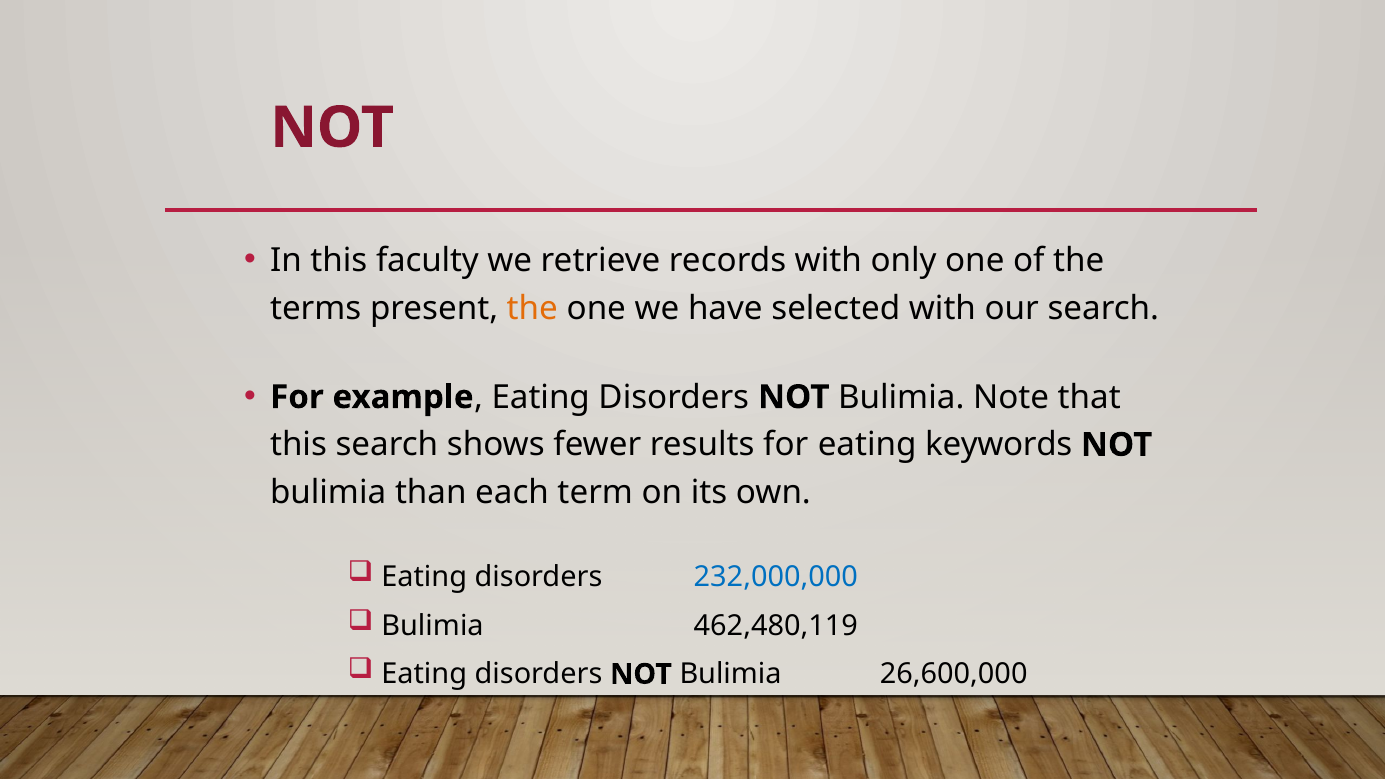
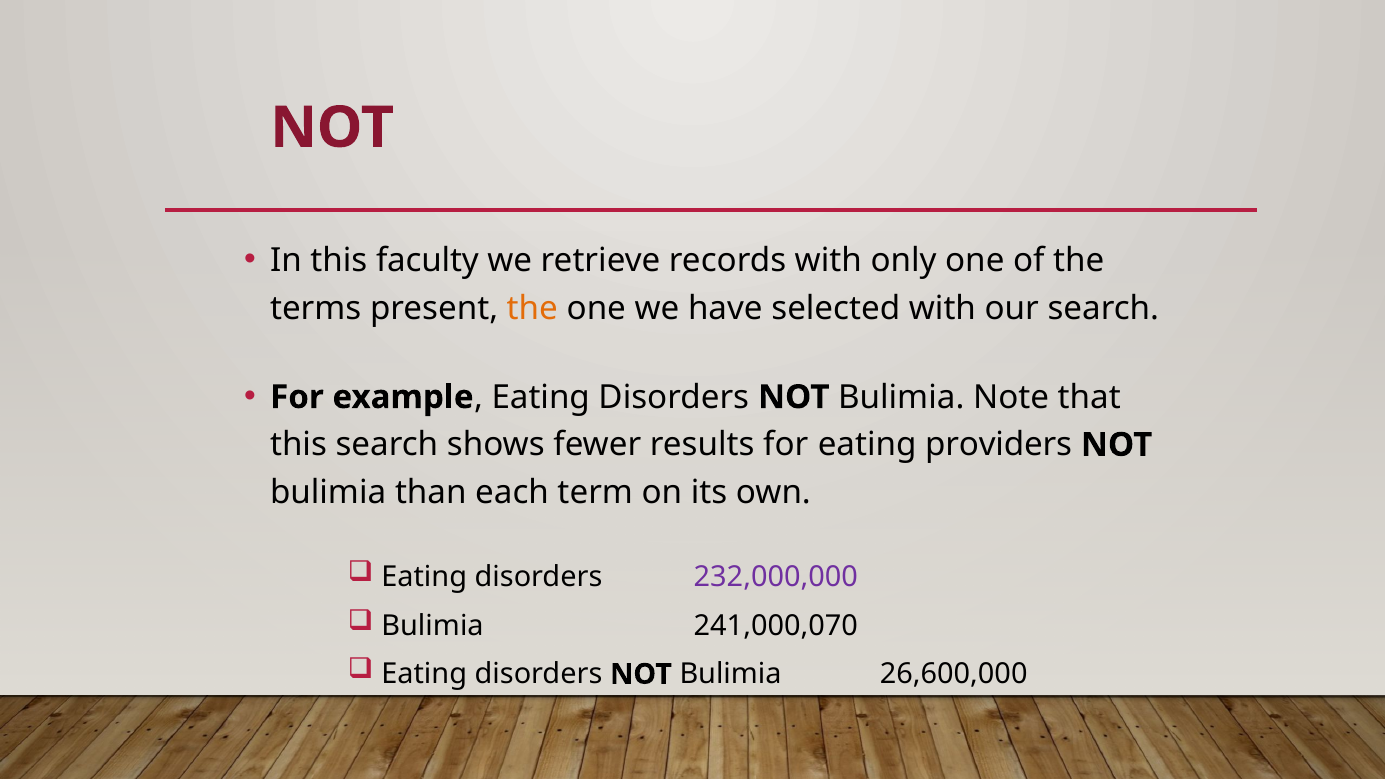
keywords: keywords -> providers (999, 445)
232,000,000 colour: blue -> purple (776, 577)
462,480,119: 462,480,119 -> 241,000,070 (776, 626)
